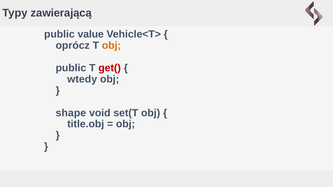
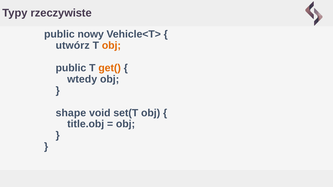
zawierającą: zawierającą -> rzeczywiste (61, 13)
value: value -> nowy (91, 34)
oprócz: oprócz -> utwórz (73, 46)
get( colour: red -> orange (110, 68)
